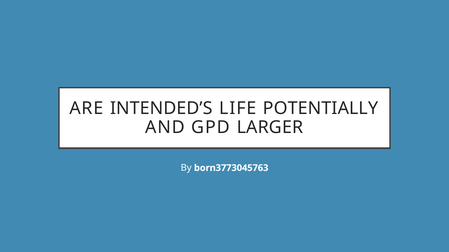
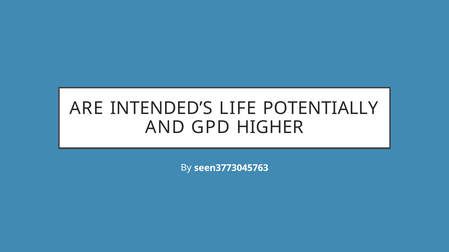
LARGER: LARGER -> HIGHER (270, 128)
born3773045763: born3773045763 -> seen3773045763 (231, 168)
